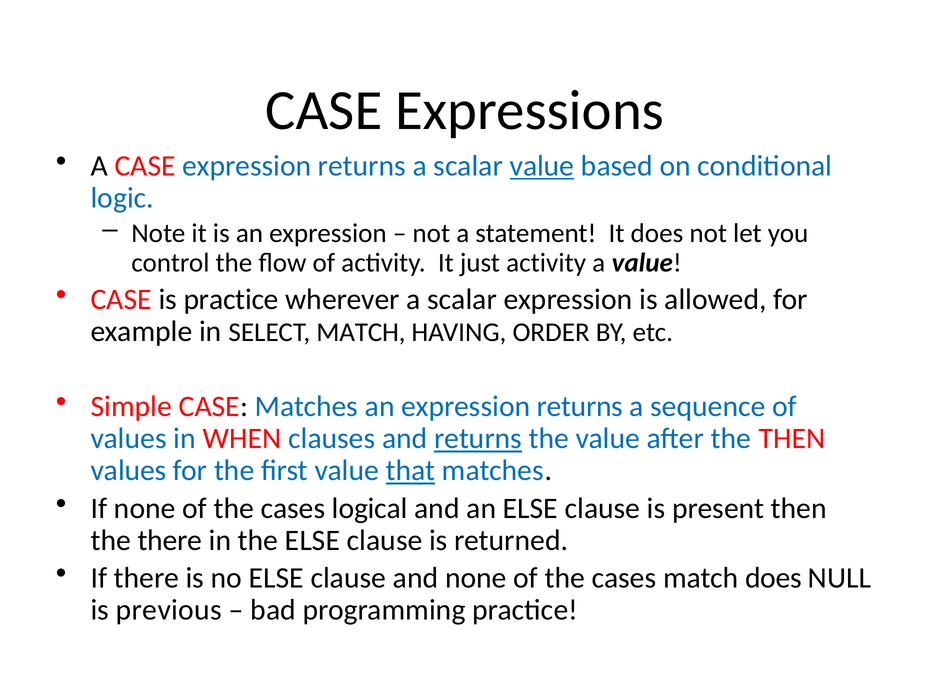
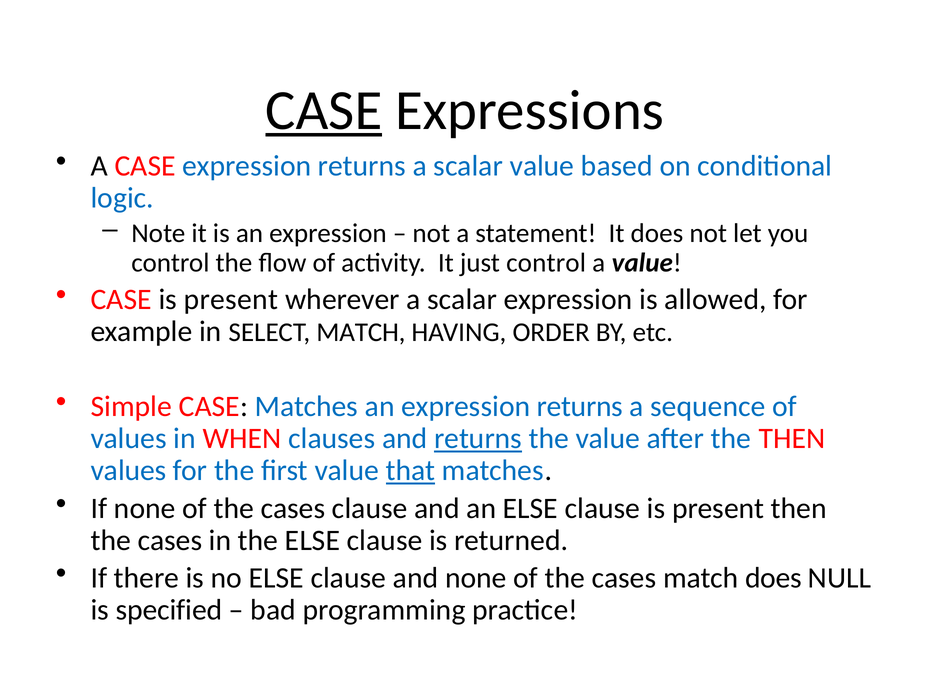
CASE underline: none -> present (324, 111)
value underline: present -> none (542, 166)
just activity: activity -> control (546, 263)
CASE is practice: practice -> present (231, 300)
cases logical: logical -> clause (370, 509)
there: there -> cases (170, 541)
previous: previous -> specified (169, 610)
